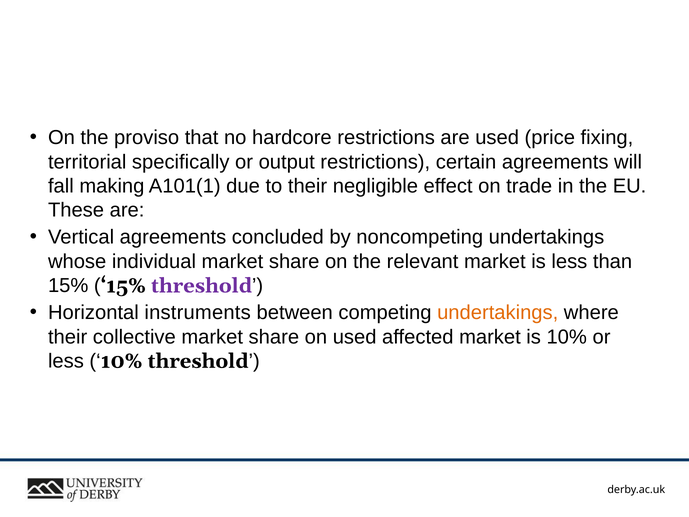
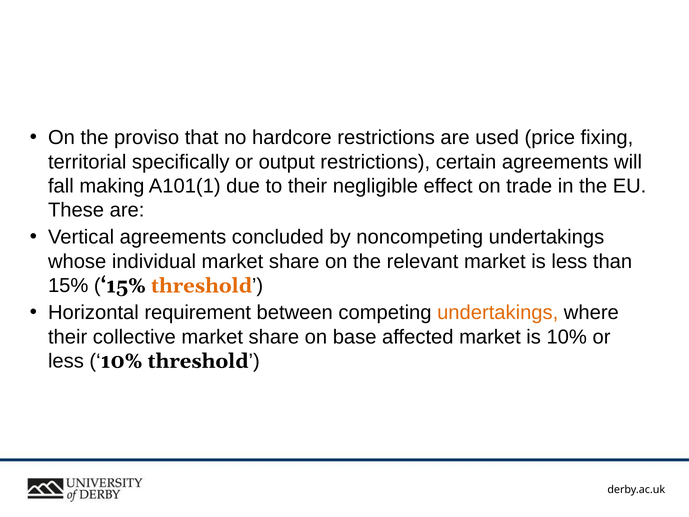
threshold colour: purple -> orange (202, 286)
instruments: instruments -> requirement (198, 312)
on used: used -> base (355, 337)
